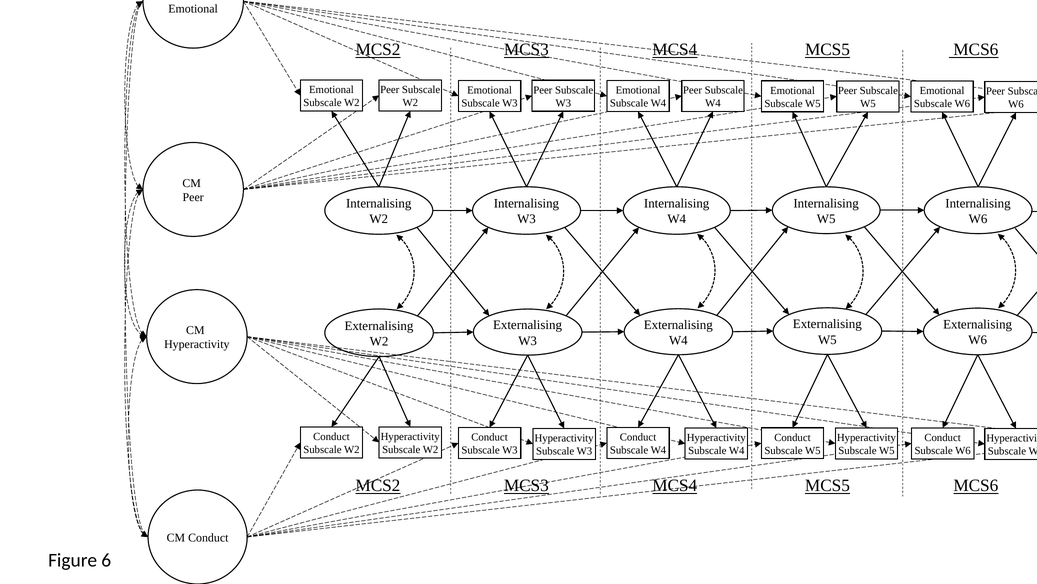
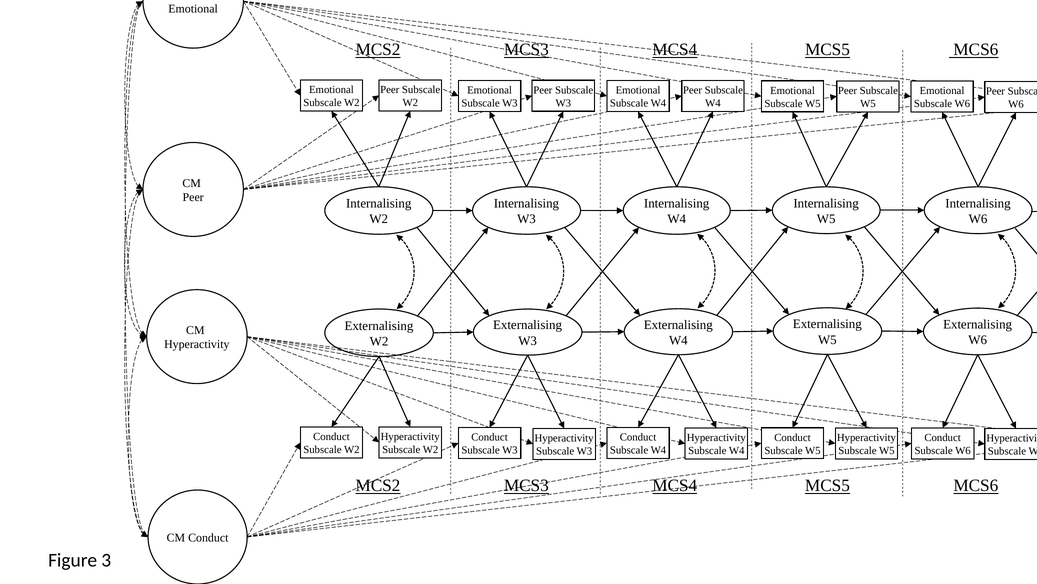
6: 6 -> 3 (106, 560)
